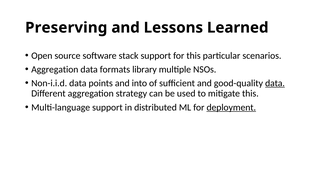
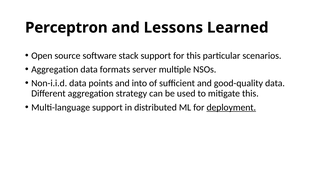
Preserving: Preserving -> Perceptron (66, 28)
library: library -> server (144, 69)
data underline: present -> none (275, 83)
